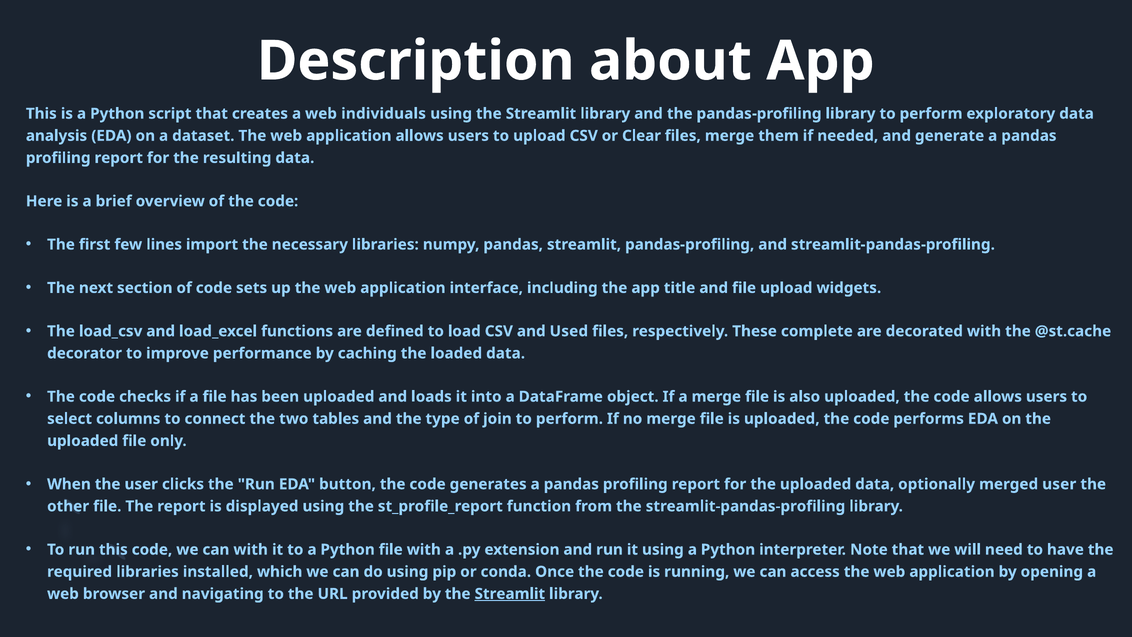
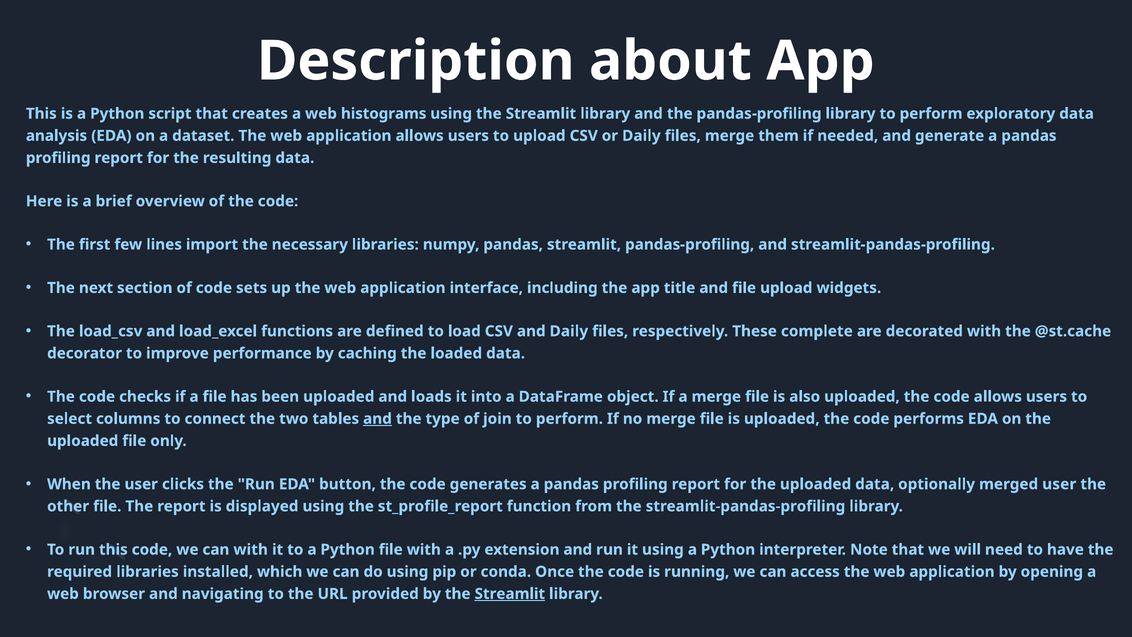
individuals: individuals -> histograms (384, 114)
or Clear: Clear -> Daily (641, 136)
and Used: Used -> Daily (569, 331)
and underline: none -> present (377, 419)
